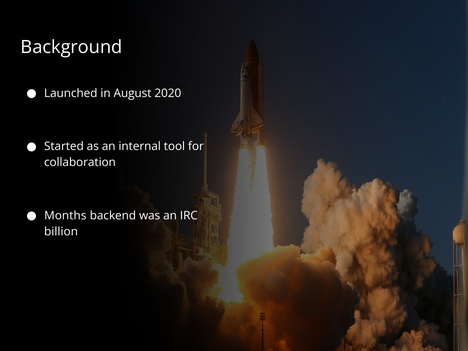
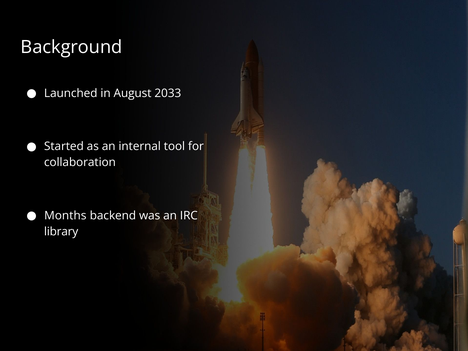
2020: 2020 -> 2033 (168, 93)
billion: billion -> library (61, 232)
